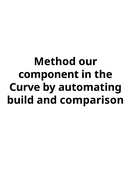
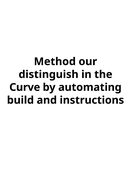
component: component -> distinguish (49, 75)
comparison: comparison -> instructions (92, 100)
